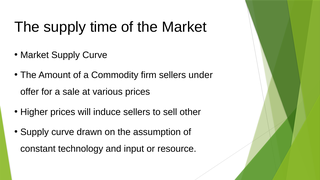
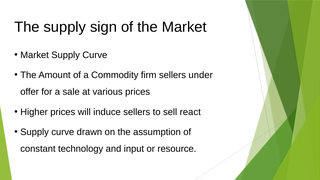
time: time -> sign (104, 27)
other: other -> react (190, 112)
